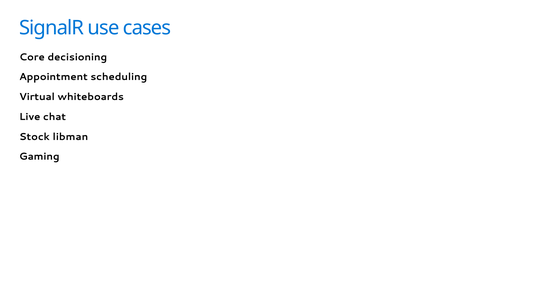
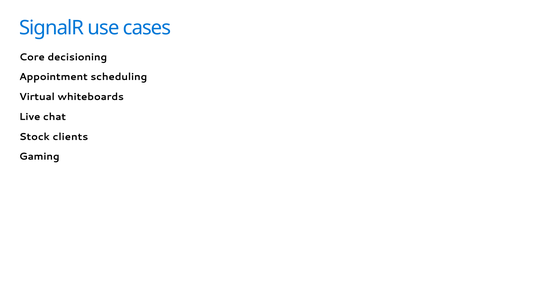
libman: libman -> clients (70, 137)
